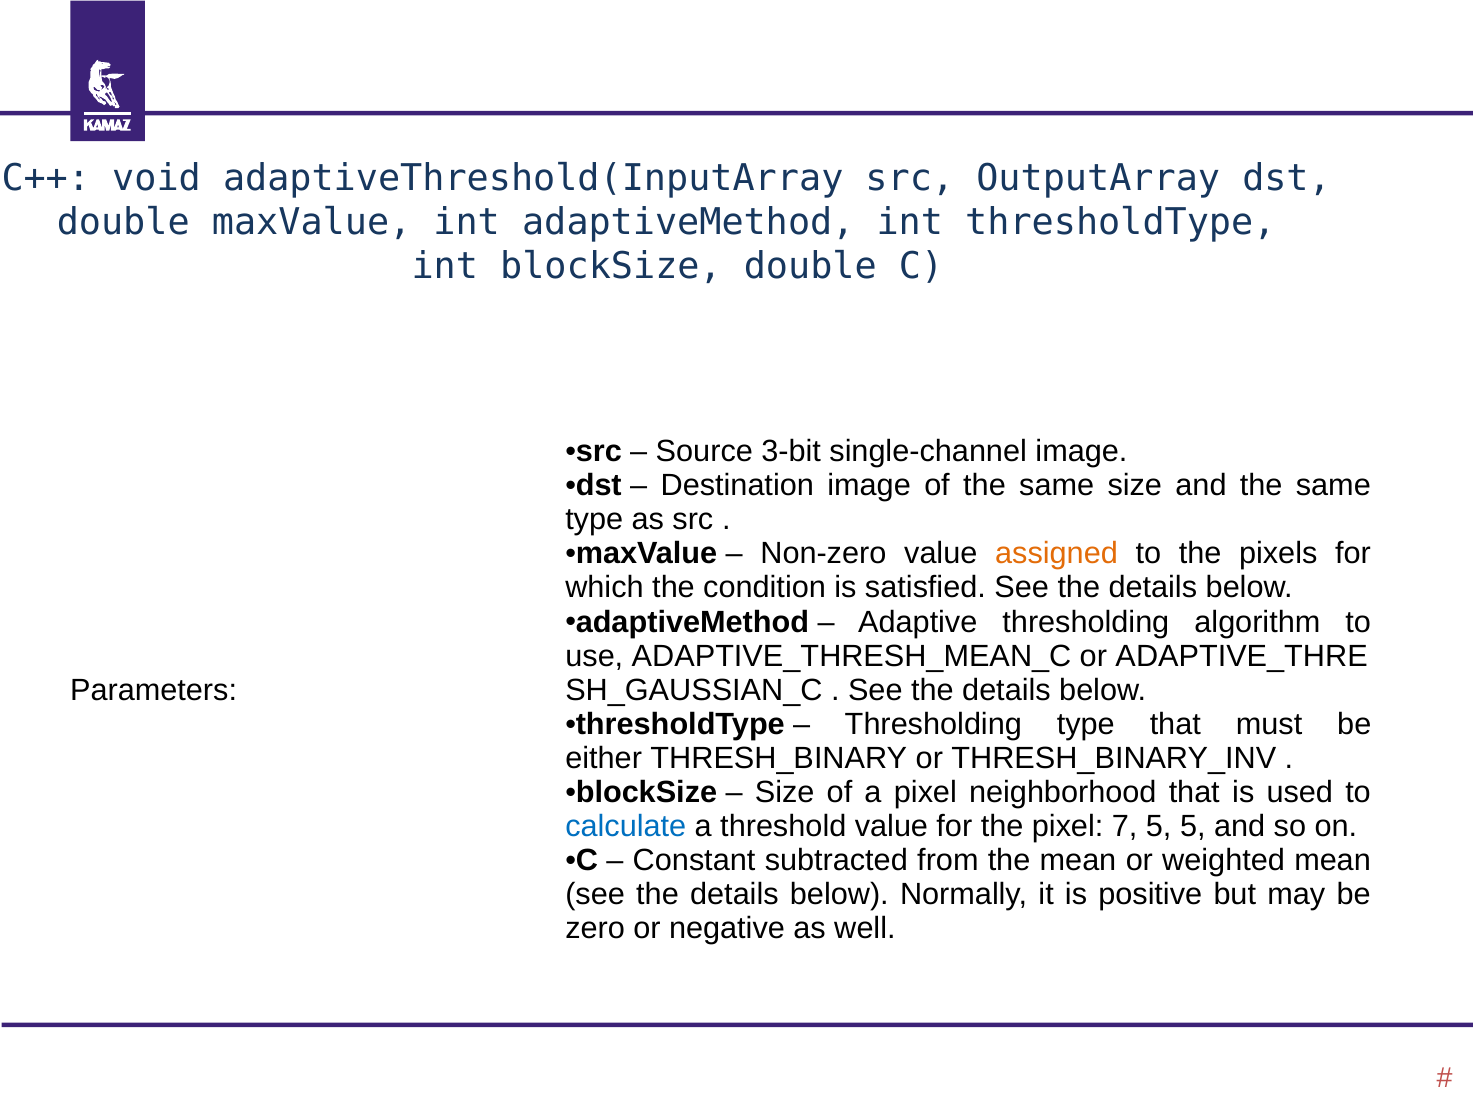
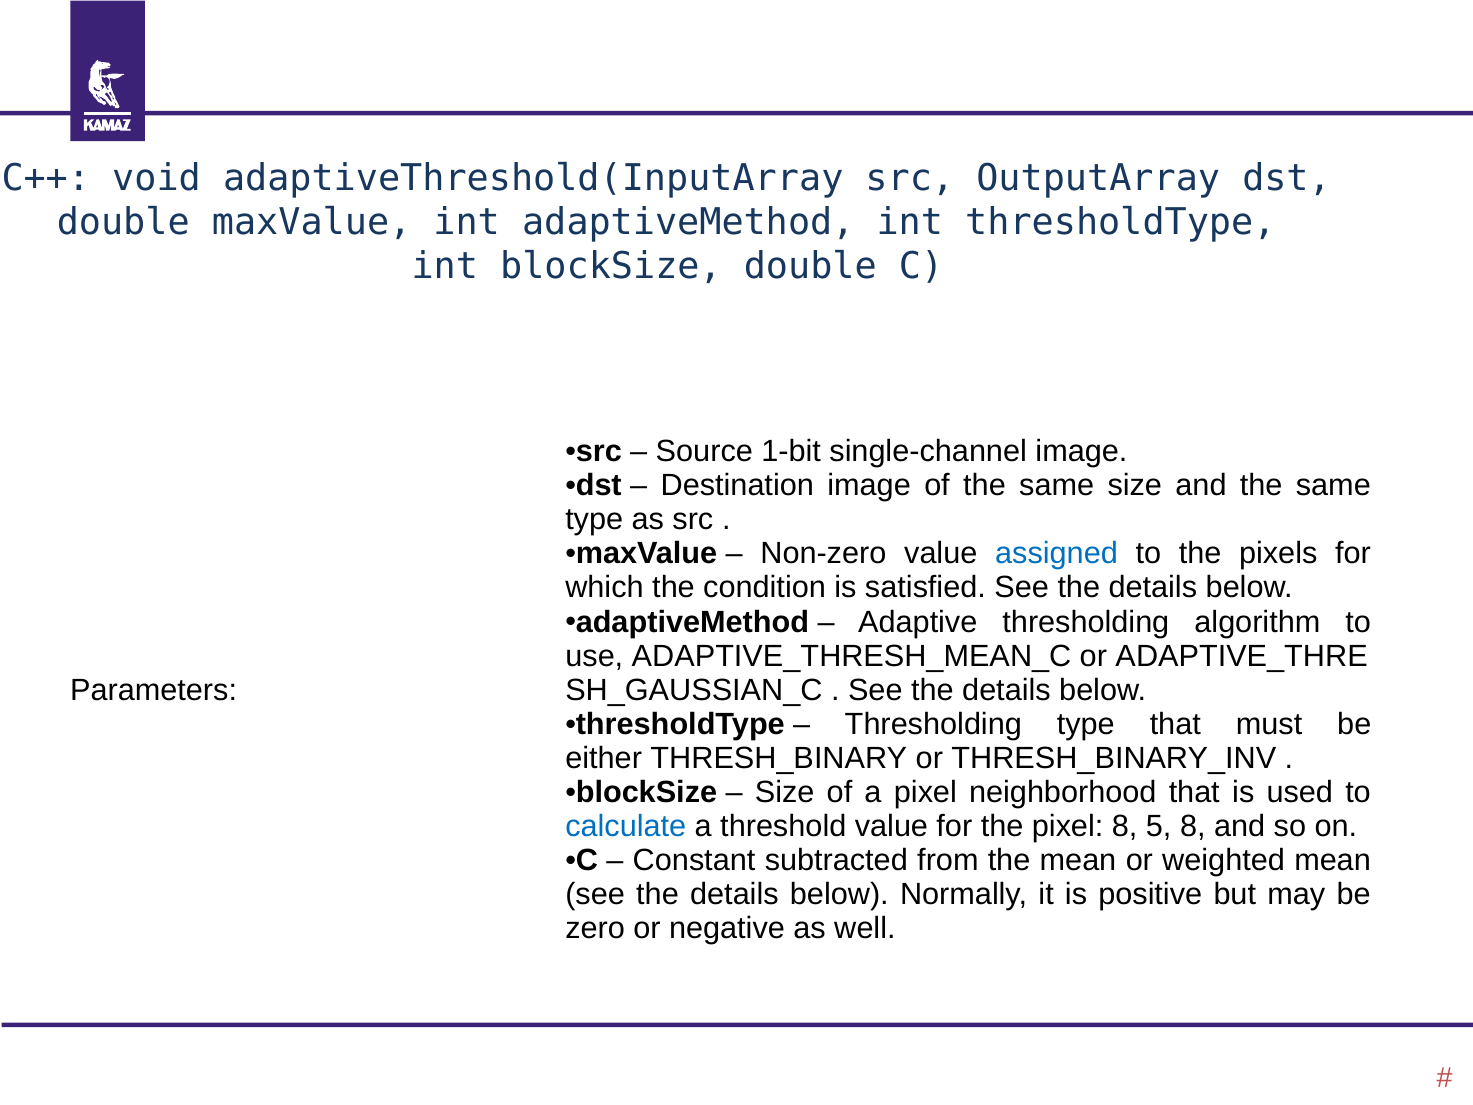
3-bit: 3-bit -> 1-bit (791, 451)
assigned colour: orange -> blue (1057, 554)
pixel 7: 7 -> 8 (1125, 826)
5 5: 5 -> 8 (1193, 826)
